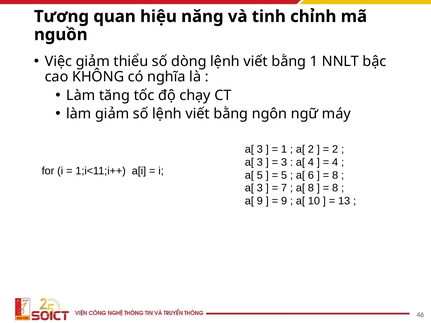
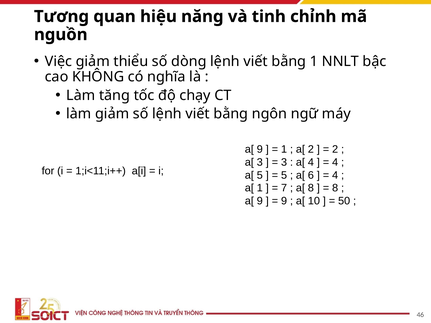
3: 3 -> 9 (260, 149)
8: 8 -> 4 (335, 175)
3: 3 -> 1 (260, 188)
13: 13 -> 50 (344, 201)
